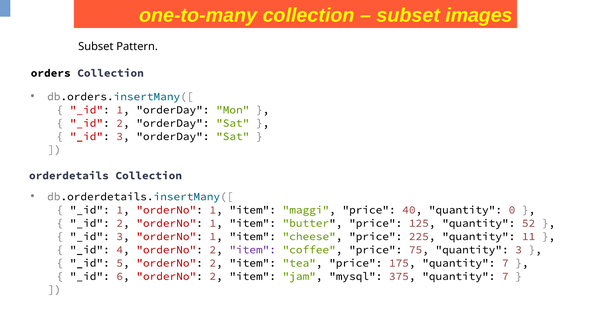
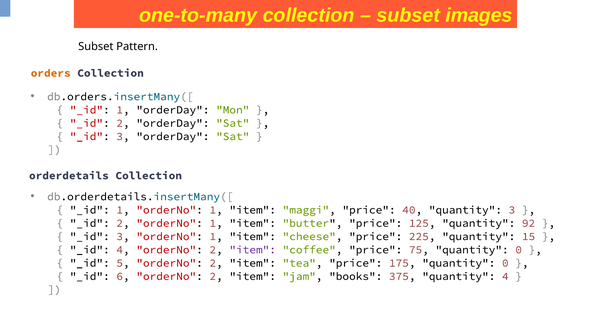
orders colour: black -> orange (51, 73)
quantity 0: 0 -> 3 (512, 210)
52: 52 -> 92 (529, 223)
11: 11 -> 15 (529, 237)
75 quantity 3: 3 -> 0 (519, 250)
175 quantity 7: 7 -> 0 (505, 263)
mysql: mysql -> books (356, 277)
375 quantity 7: 7 -> 4 (505, 277)
